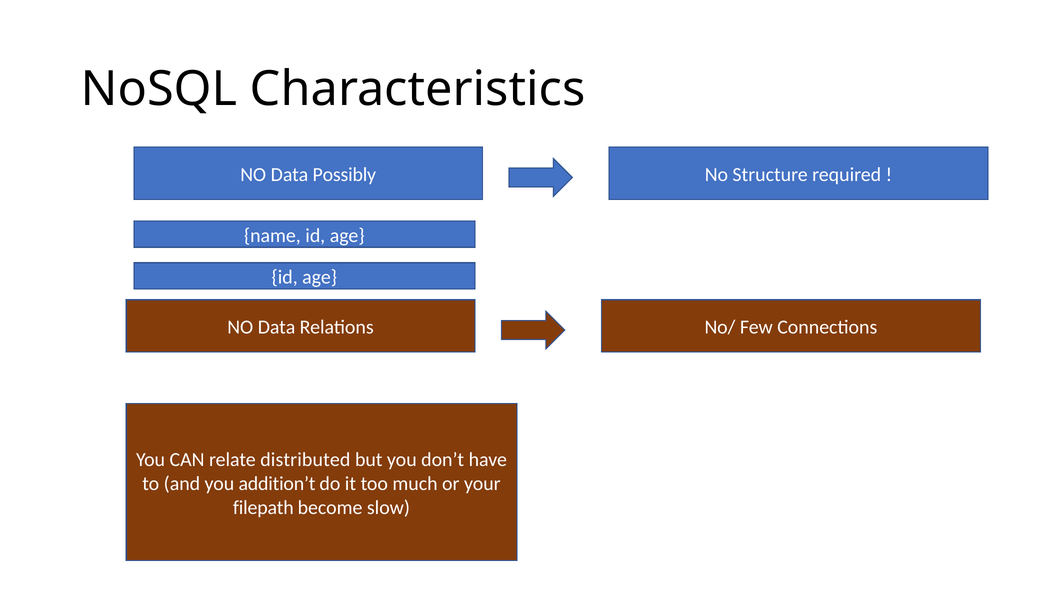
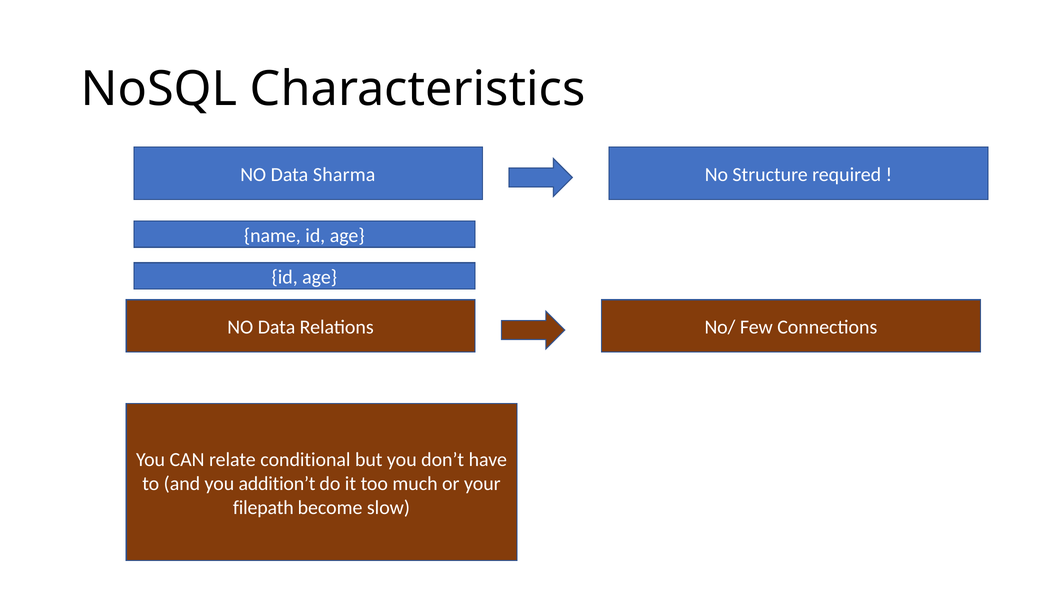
Possibly: Possibly -> Sharma (344, 175)
distributed: distributed -> conditional (305, 460)
